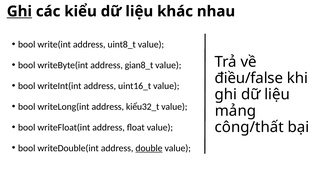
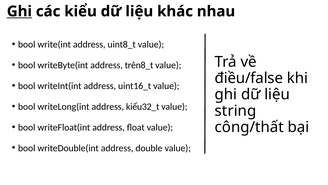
gian8_t: gian8_t -> trên8_t (139, 65)
mảng: mảng -> string (236, 110)
double underline: present -> none (149, 148)
